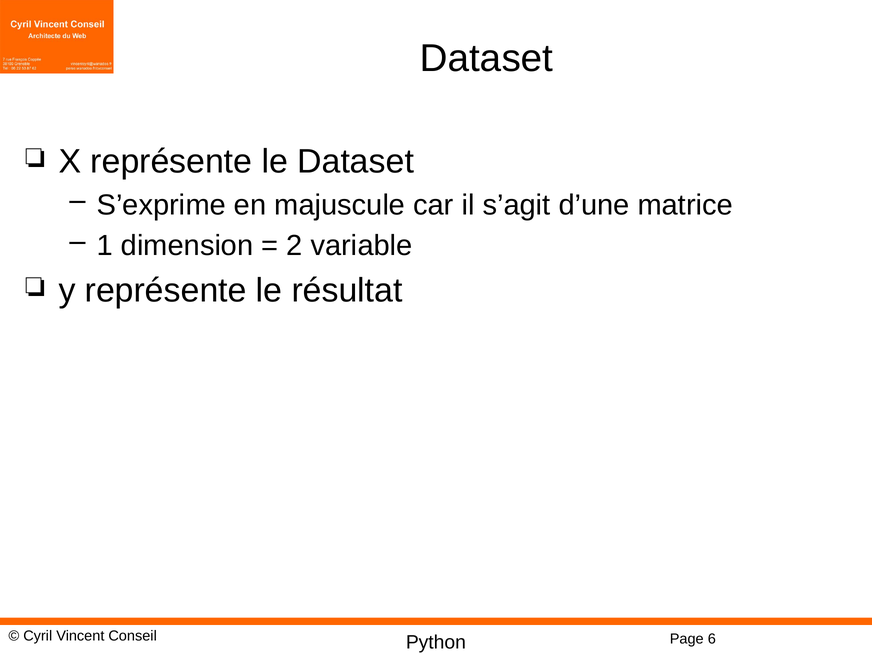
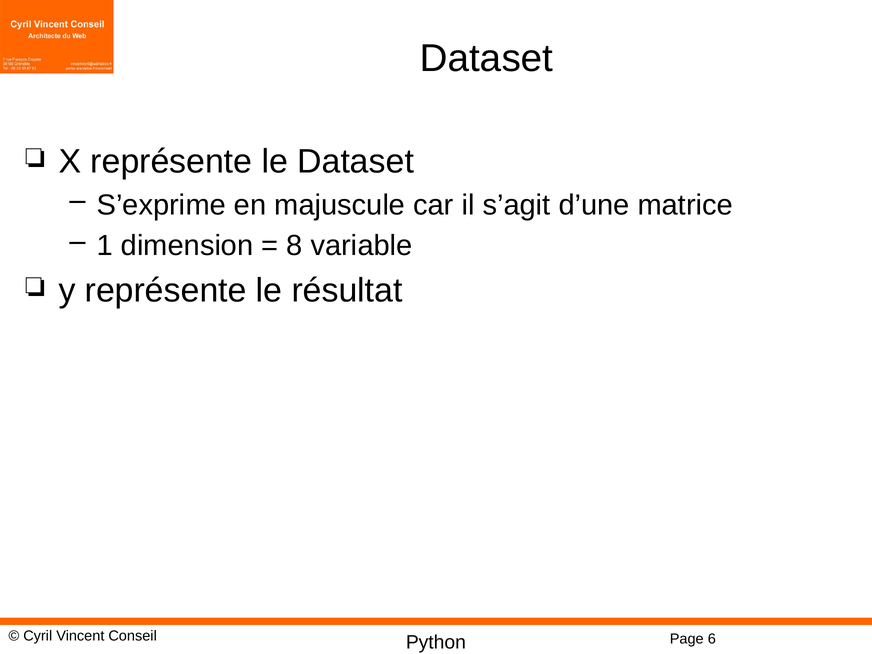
2: 2 -> 8 (295, 246)
